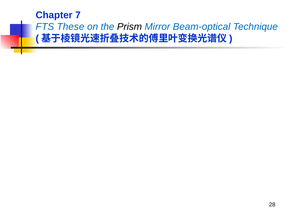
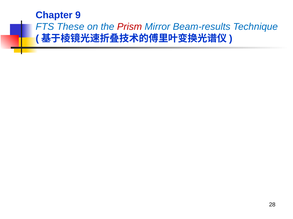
7: 7 -> 9 (78, 15)
Prism colour: black -> red (130, 27)
Beam-optical: Beam-optical -> Beam-results (202, 27)
